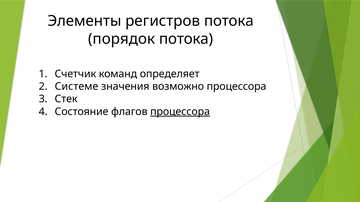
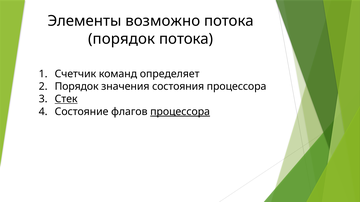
регистров: регистров -> возможно (163, 21)
Системе: Системе -> Порядок (77, 87)
возможно: возможно -> состояния (178, 87)
Стек underline: none -> present (66, 99)
